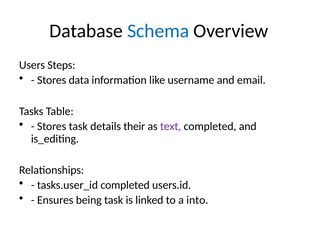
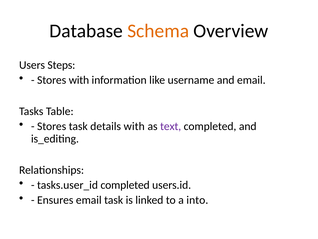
Schema colour: blue -> orange (158, 31)
Stores data: data -> with (79, 80)
details their: their -> with (134, 126)
Ensures being: being -> email (89, 200)
